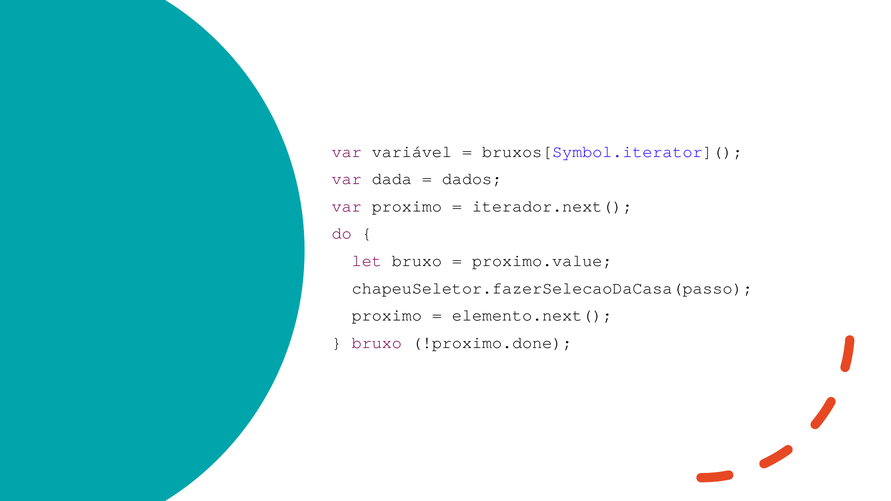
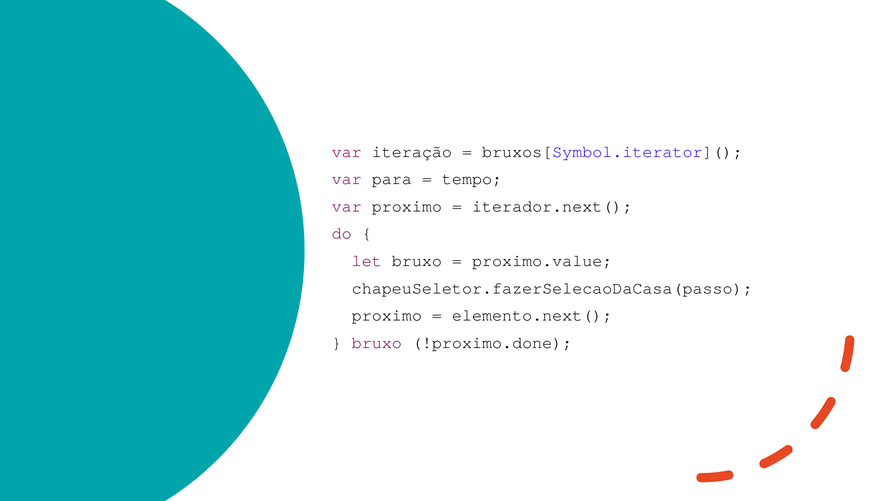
variável: variável -> iteração (412, 152)
dada: dada -> para (392, 179)
dados: dados -> tempo (472, 179)
